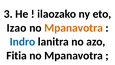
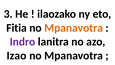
Izao: Izao -> Fitia (17, 28)
Indro colour: blue -> purple (22, 42)
Fitia: Fitia -> Izao (16, 55)
